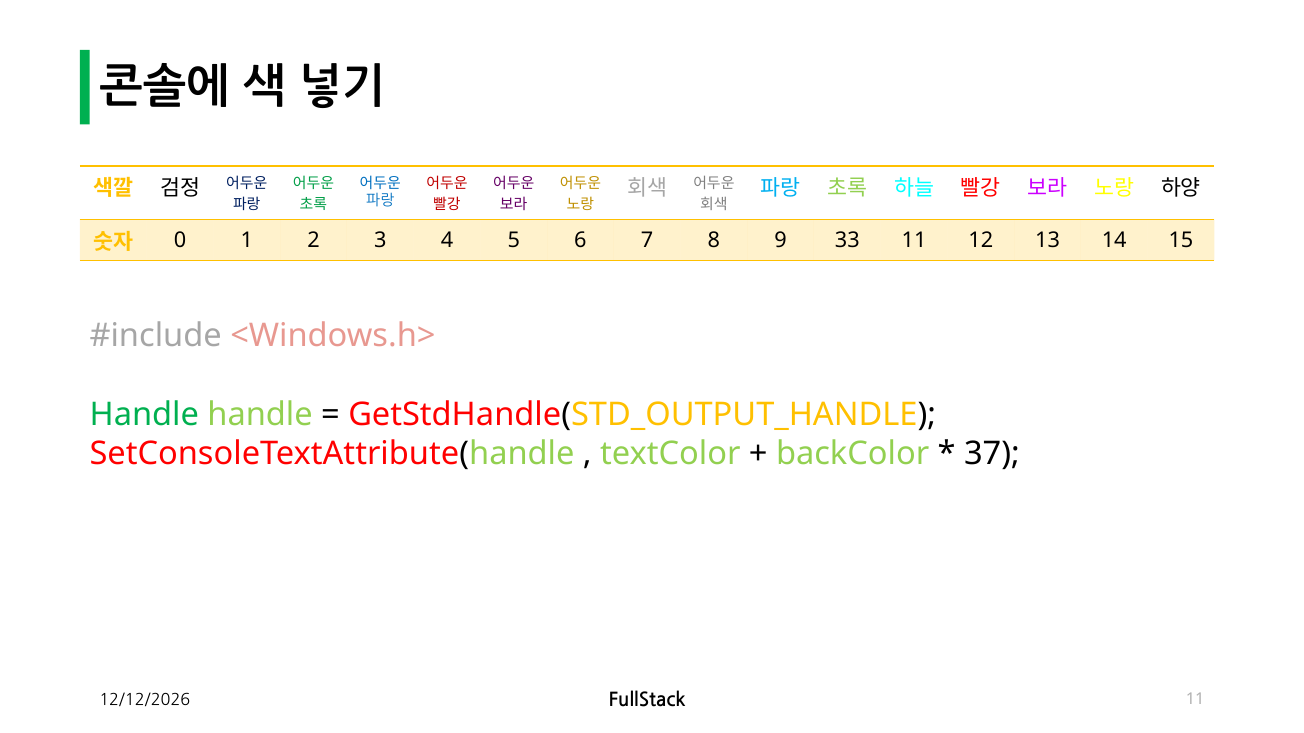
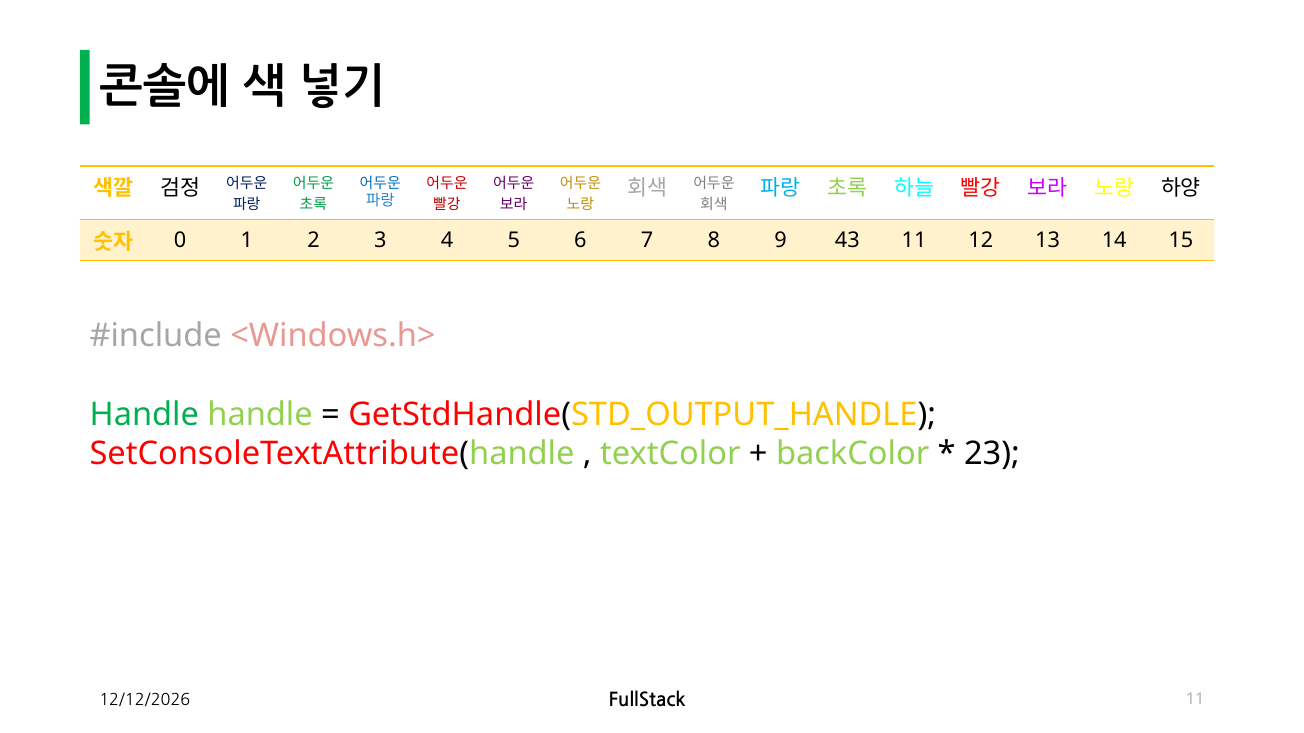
33: 33 -> 43 (847, 240)
37: 37 -> 23 (992, 454)
